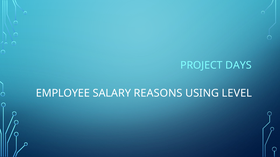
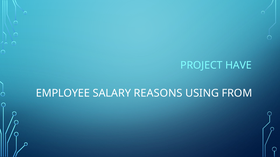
DAYS: DAYS -> HAVE (239, 65)
LEVEL: LEVEL -> FROM (237, 94)
